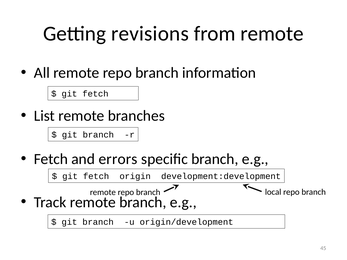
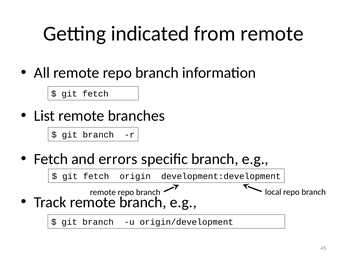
revisions: revisions -> indicated (150, 34)
